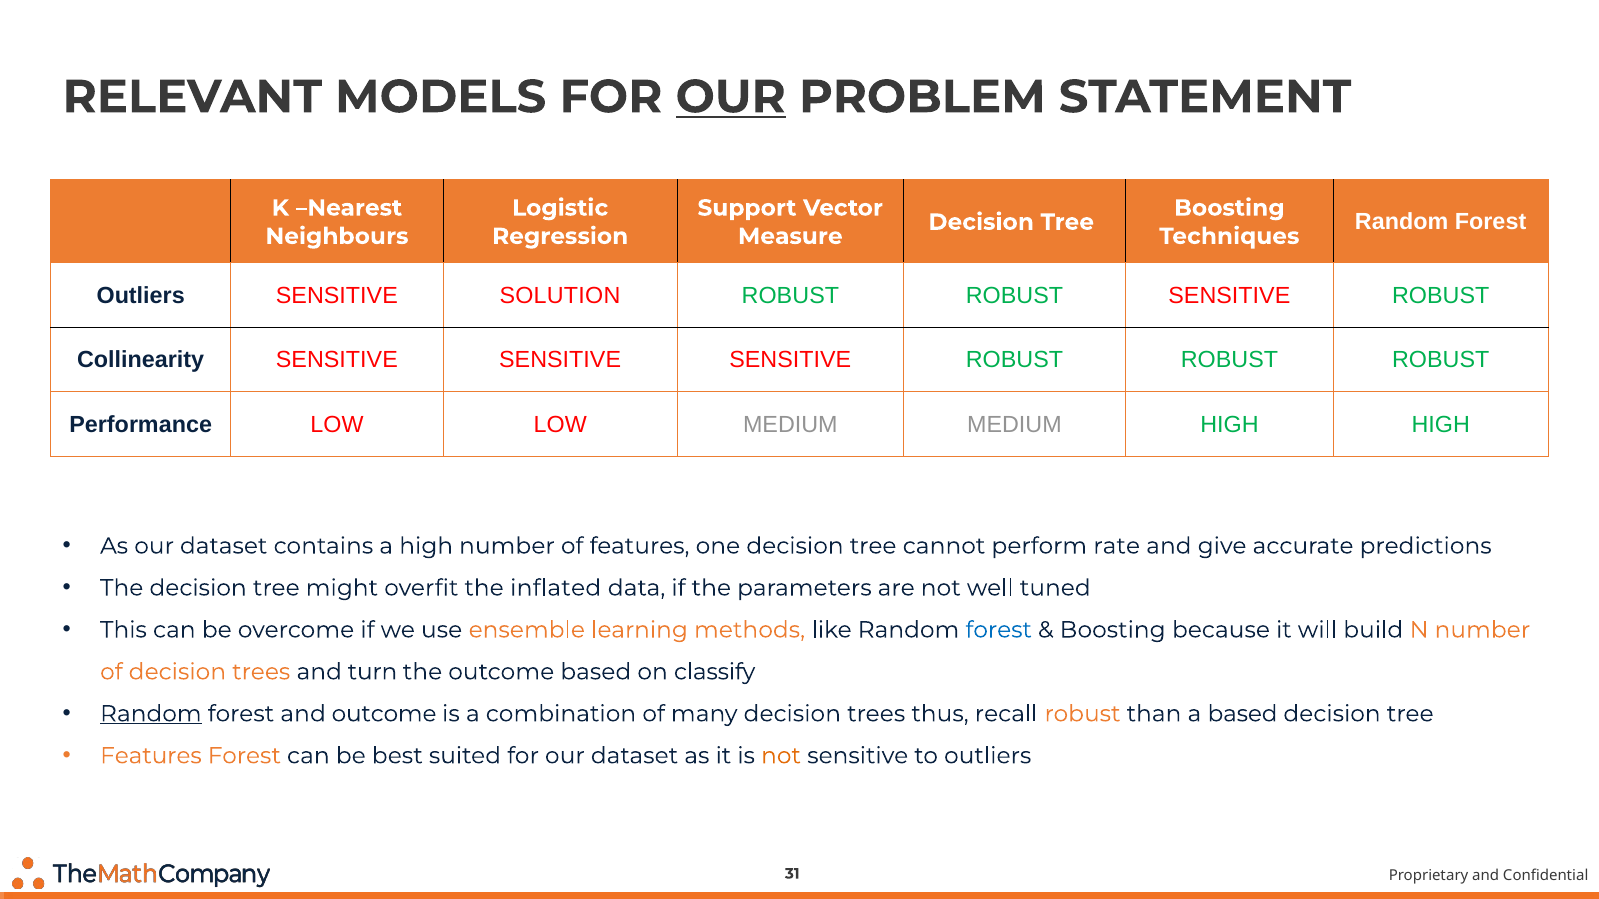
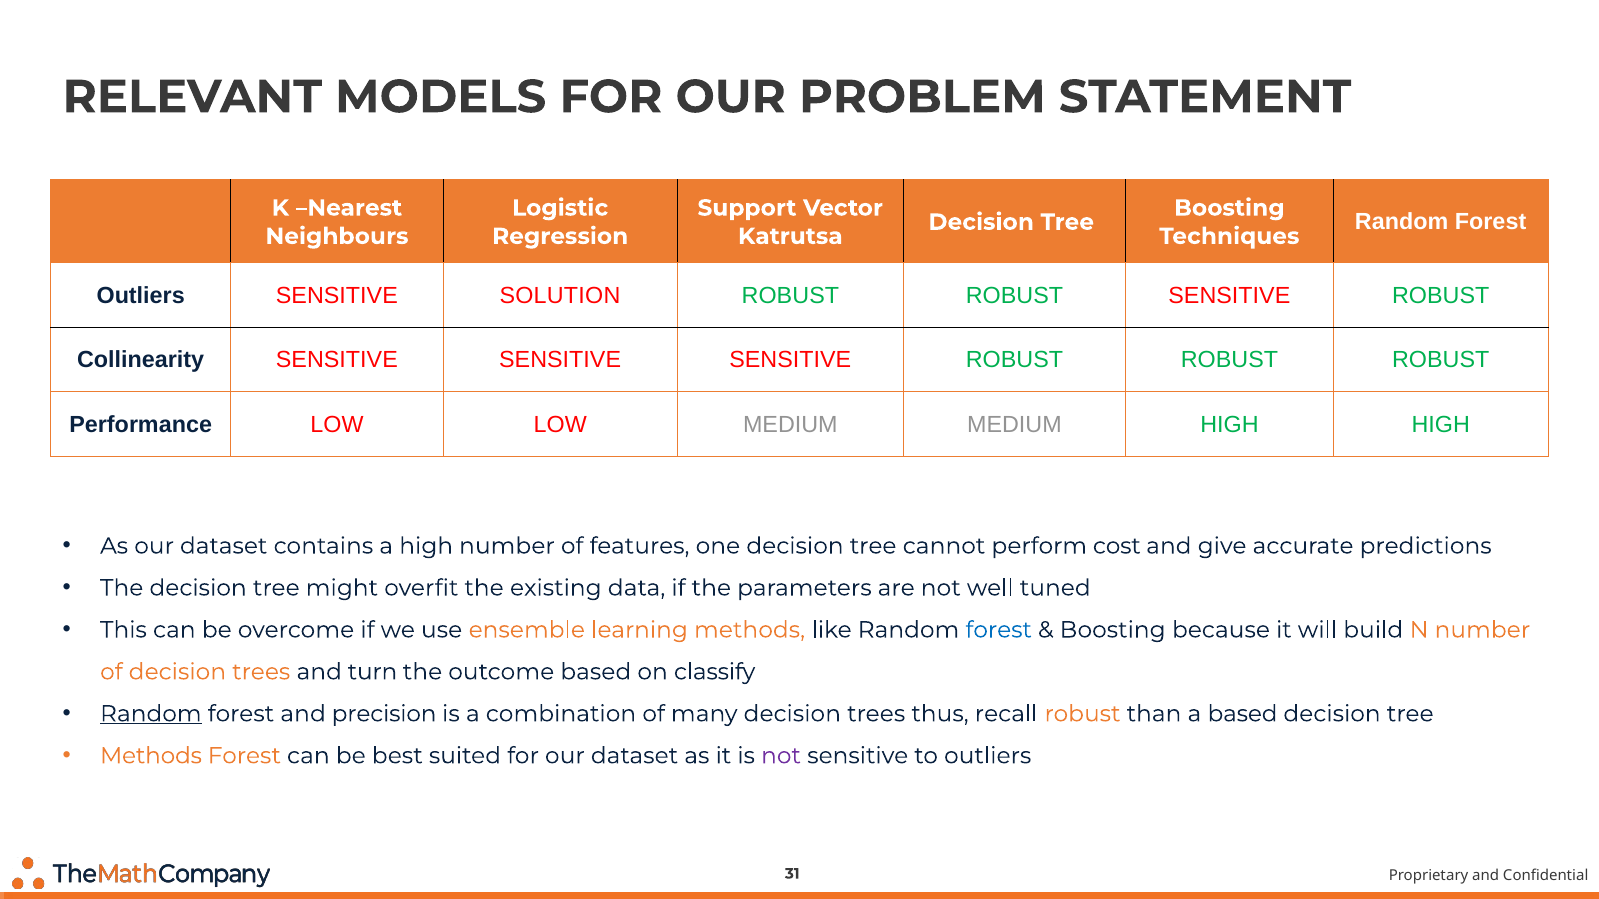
OUR underline: present -> none (731, 97)
Measure: Measure -> Katrutsa (790, 236)
rate: rate -> cost (1117, 546)
inflated: inflated -> existing (556, 588)
and outcome: outcome -> precision (384, 714)
Features: Features -> Methods (151, 756)
not colour: orange -> purple (781, 756)
